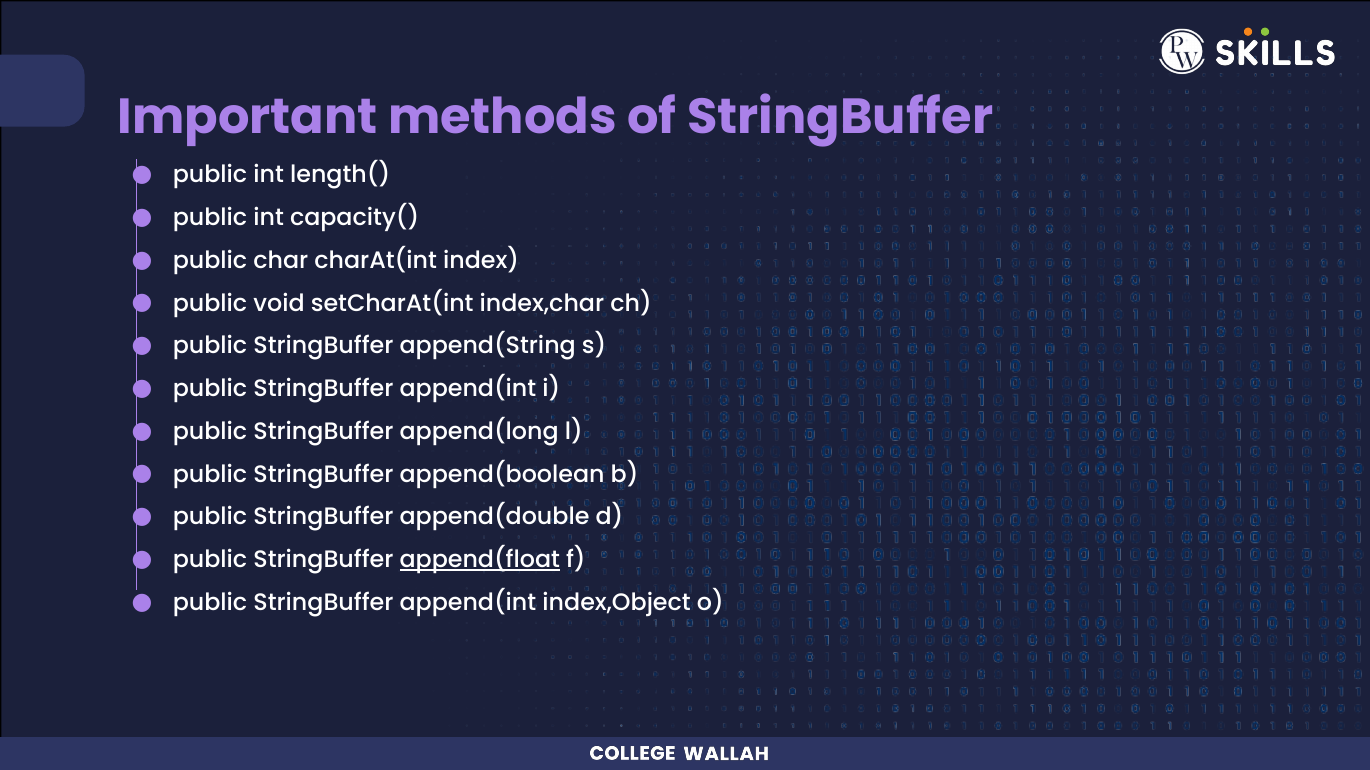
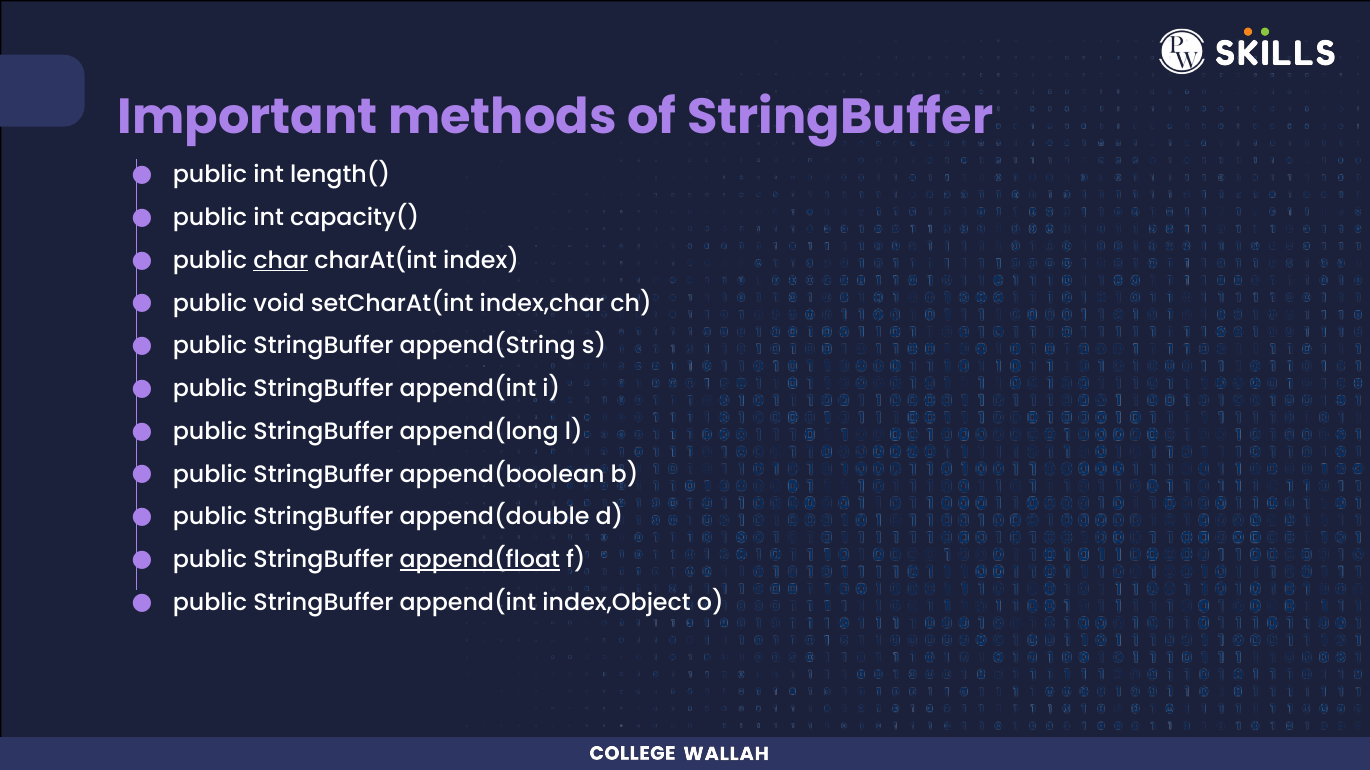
char underline: none -> present (281, 261)
